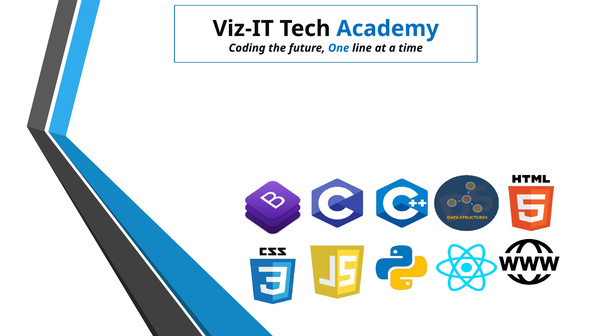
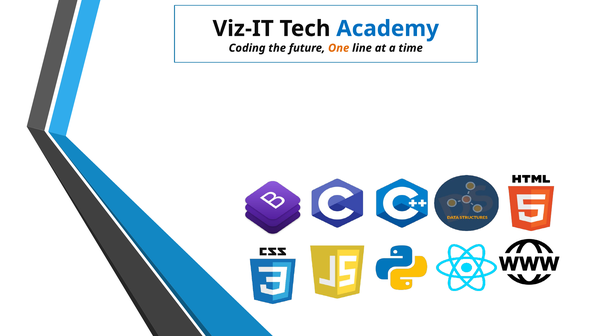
One colour: blue -> orange (339, 48)
